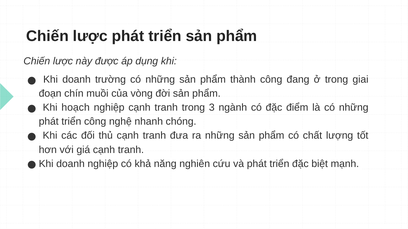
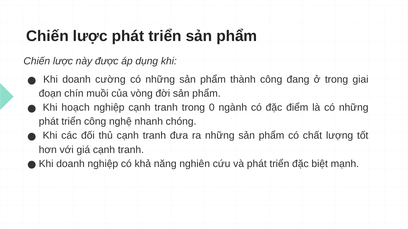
trường: trường -> cường (110, 80)
3: 3 -> 0 (212, 108)
